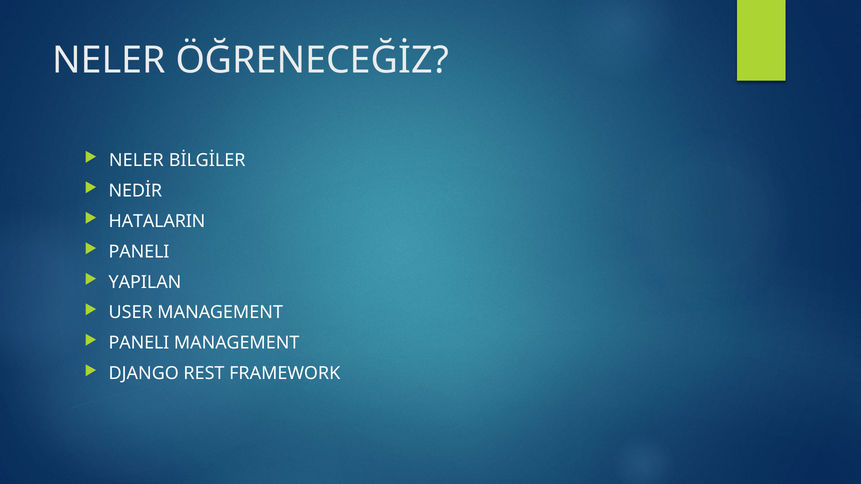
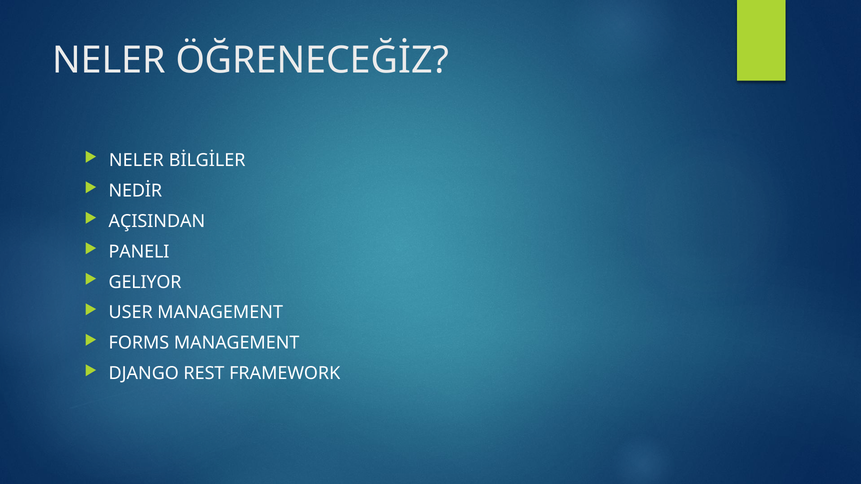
HATALARIN: HATALARIN -> AÇISINDAN (157, 221)
YAPILAN: YAPILAN -> GELIYOR (145, 282)
PANELI: PANELI -> FORMS (139, 343)
